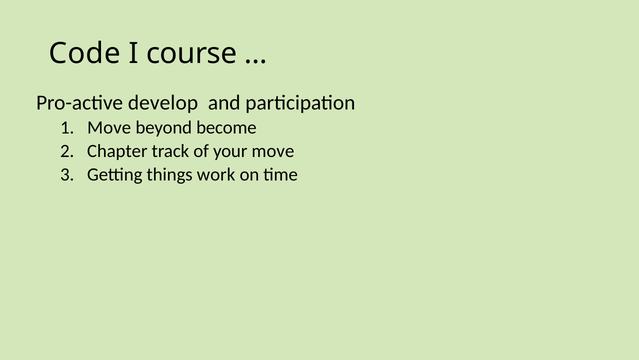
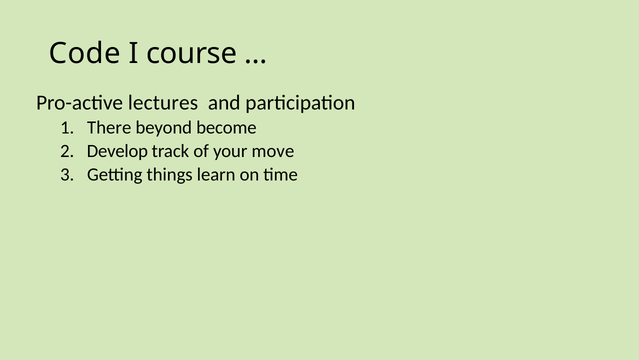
develop: develop -> lectures (163, 102)
Move: Move -> There (109, 127)
Chapter: Chapter -> Develop (117, 151)
work: work -> learn (216, 174)
